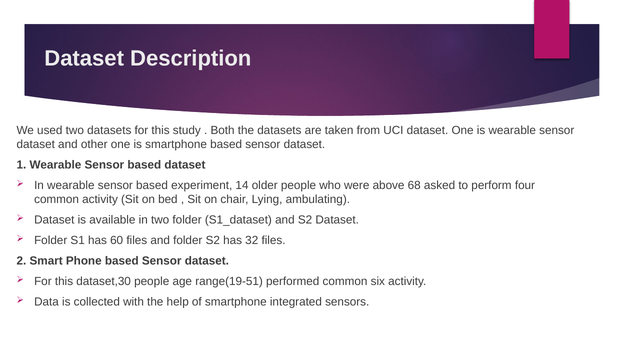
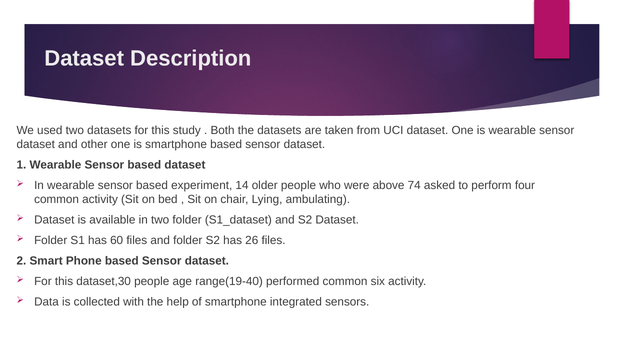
68: 68 -> 74 (414, 185)
32: 32 -> 26 (252, 240)
range(19-51: range(19-51 -> range(19-40 (229, 282)
